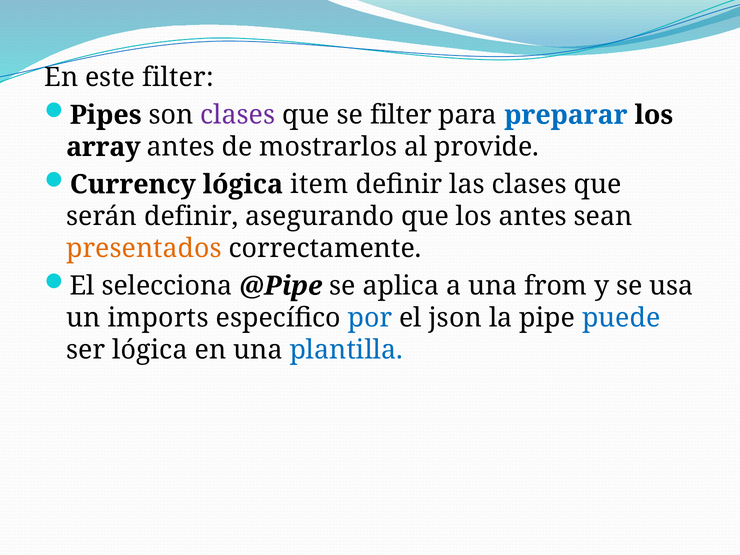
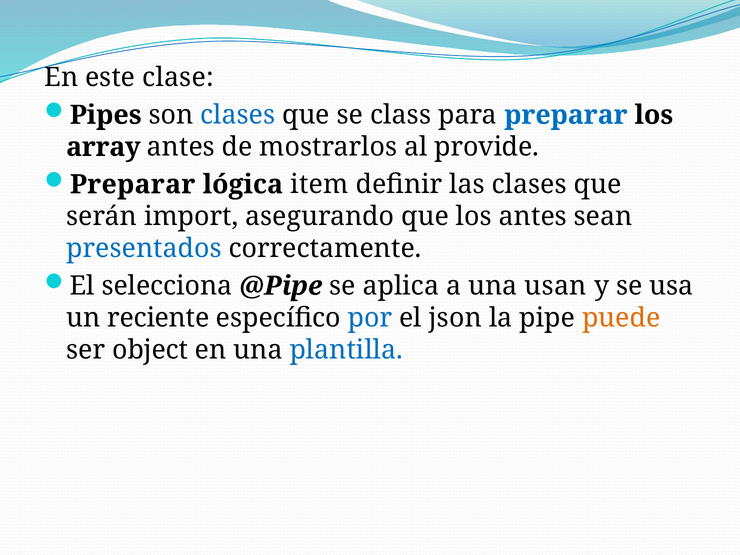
este filter: filter -> clase (178, 78)
clases colour: purple -> blue (238, 115)
se filter: filter -> class (401, 115)
Currency: Currency -> Preparar (133, 184)
serán definir: definir -> import (191, 217)
presentados colour: orange -> blue (144, 249)
from: from -> usan (556, 286)
imports: imports -> reciente (158, 318)
puede colour: blue -> orange (621, 318)
ser lógica: lógica -> object (150, 350)
